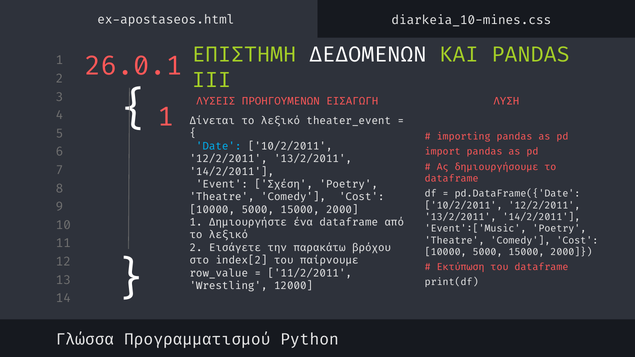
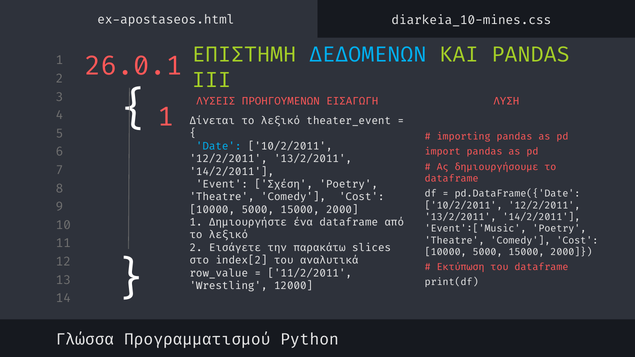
ΔΕΔΟΜΕΝΩΝ colour: white -> light blue (368, 55)
βρόχου: βρόχου -> slices (372, 248)
παίρνουμε: παίρνουμε -> αναλυτικά (329, 261)
